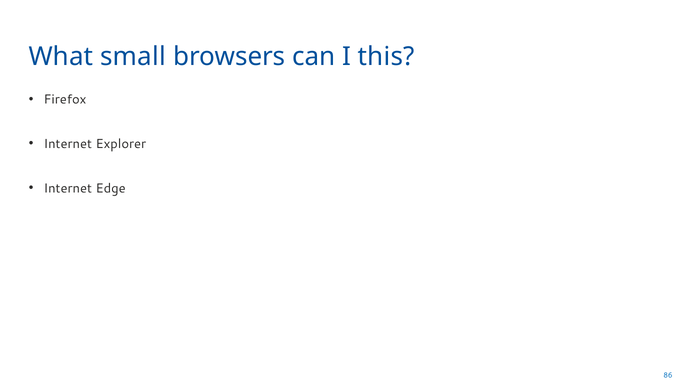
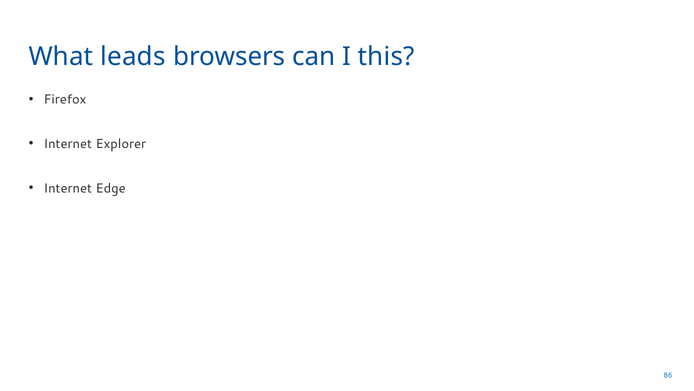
small: small -> leads (133, 56)
